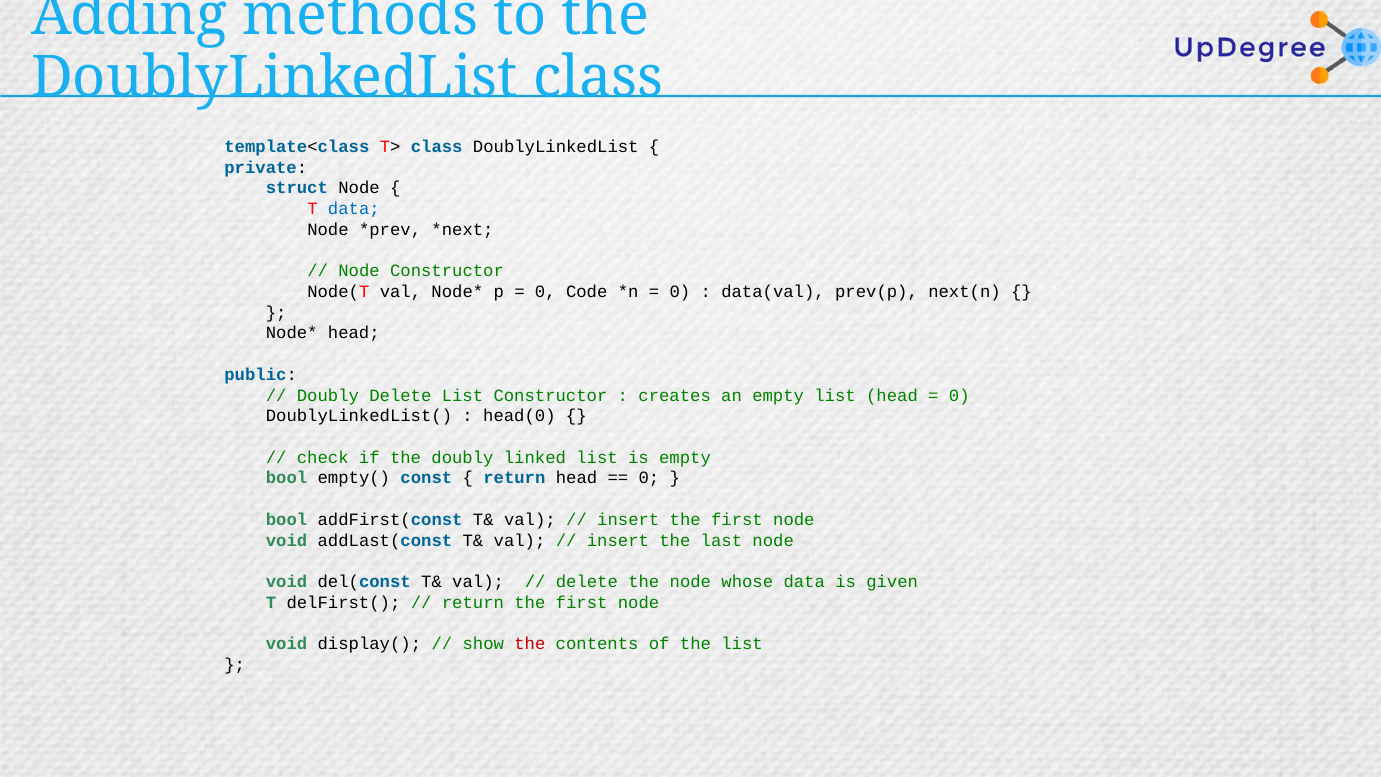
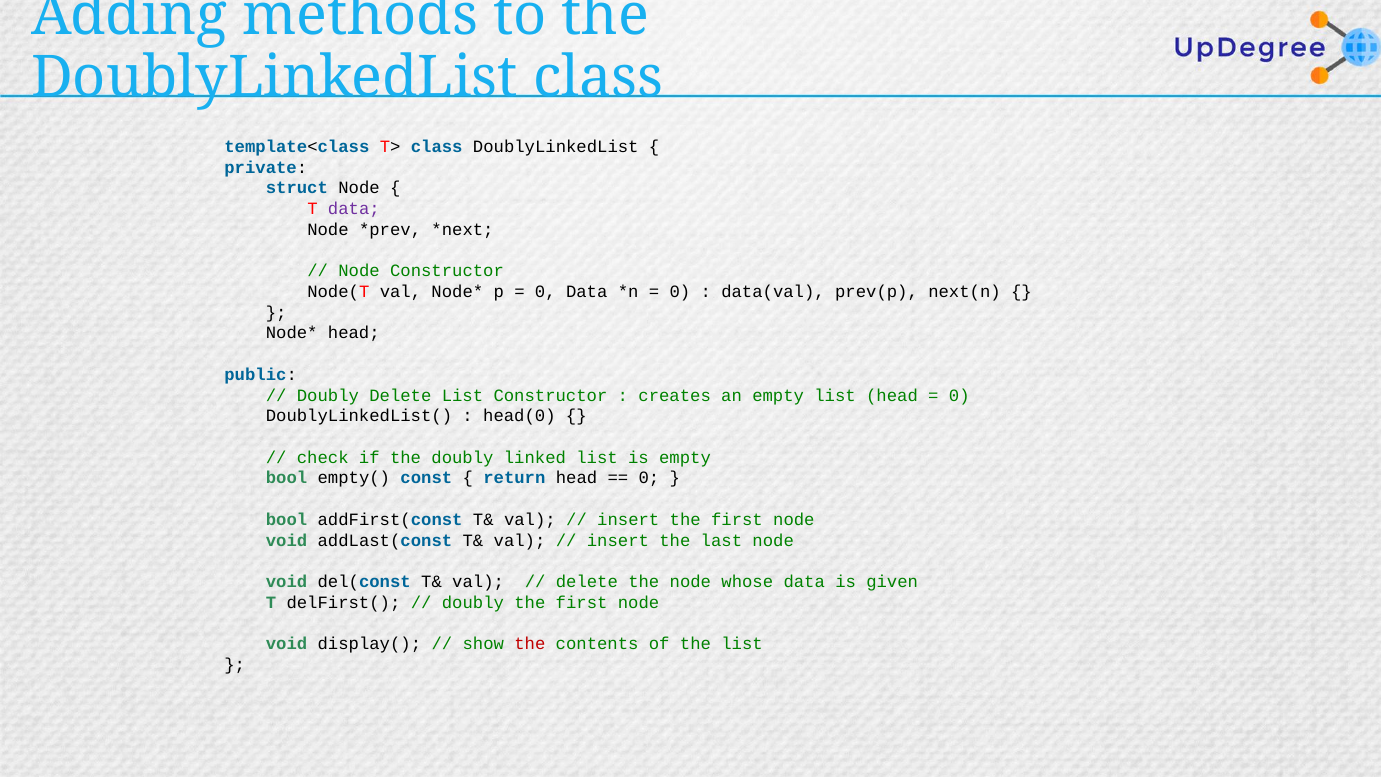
data colour: blue -> purple (354, 209)
0 Code: Code -> Data (587, 292)
return: return -> doubly (473, 602)
